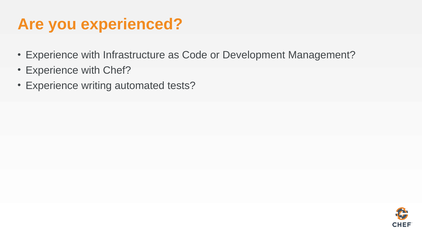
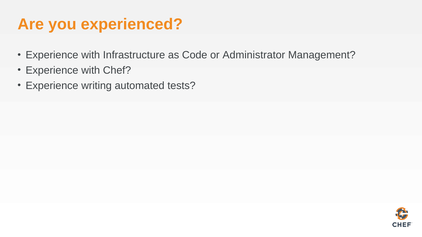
Development: Development -> Administrator (254, 55)
